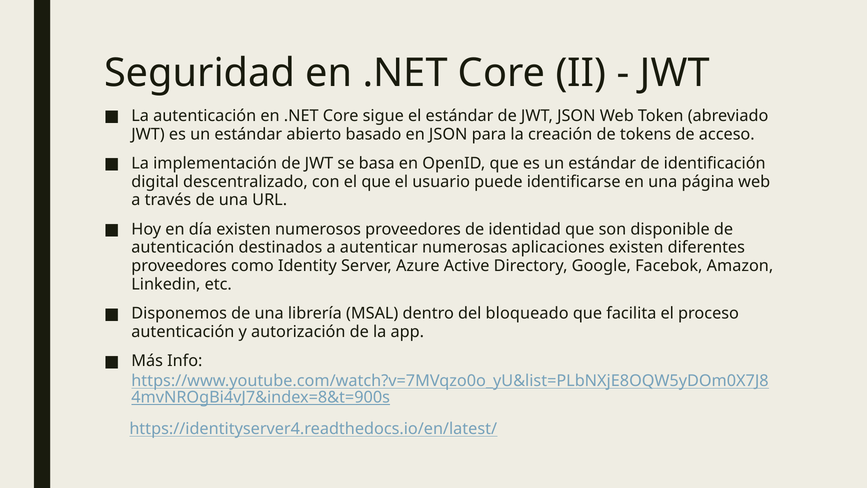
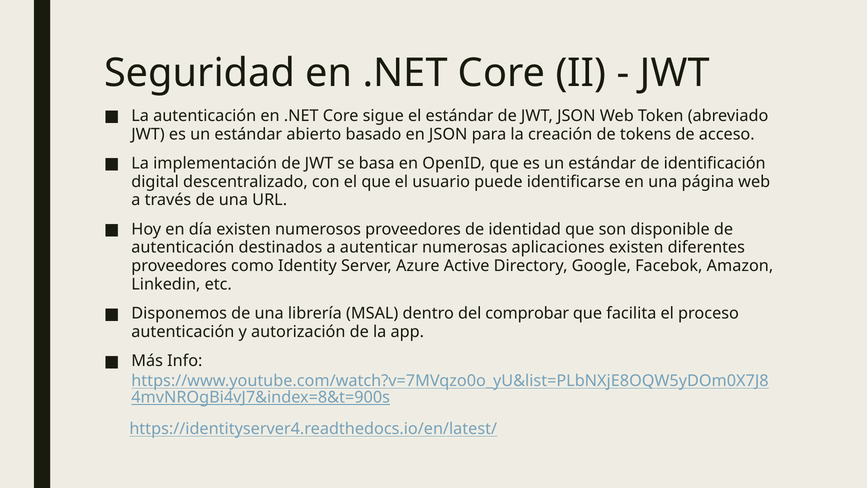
bloqueado: bloqueado -> comprobar (527, 313)
